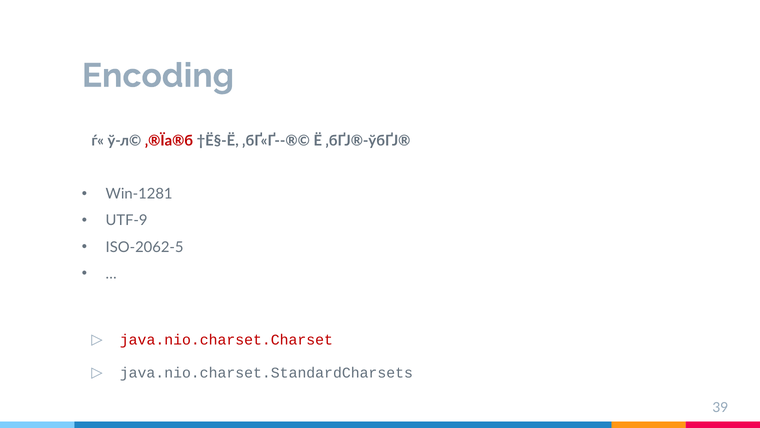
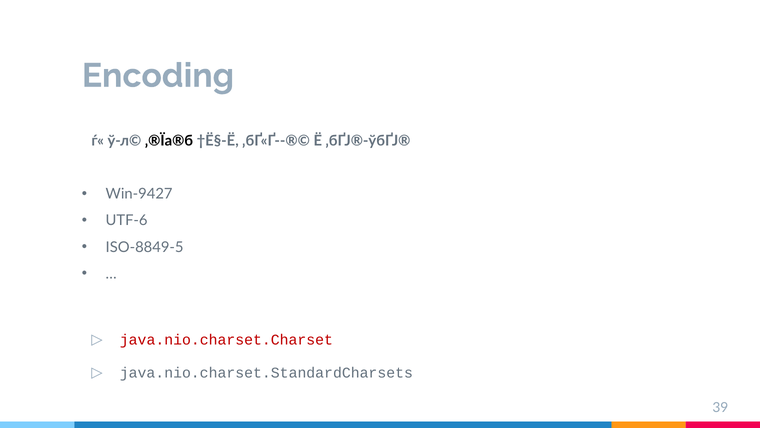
‚®Їа®б colour: red -> black (169, 141)
Win-1281: Win-1281 -> Win-9427 (139, 194)
UTF-9: UTF-9 -> UTF-6 (127, 220)
ISO-2062-5: ISO-2062-5 -> ISO-8849-5 (145, 247)
